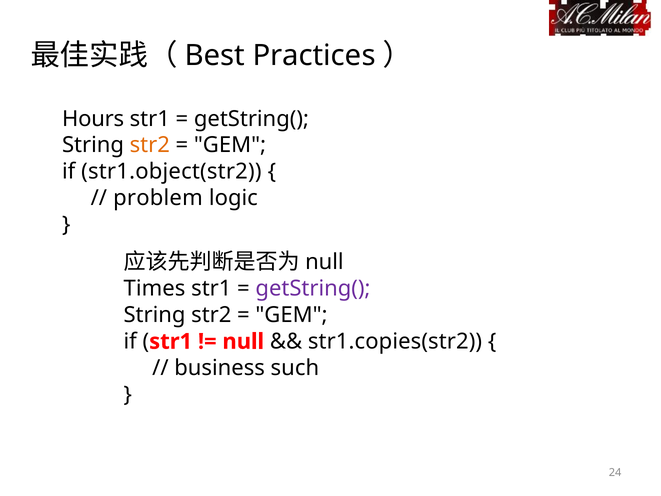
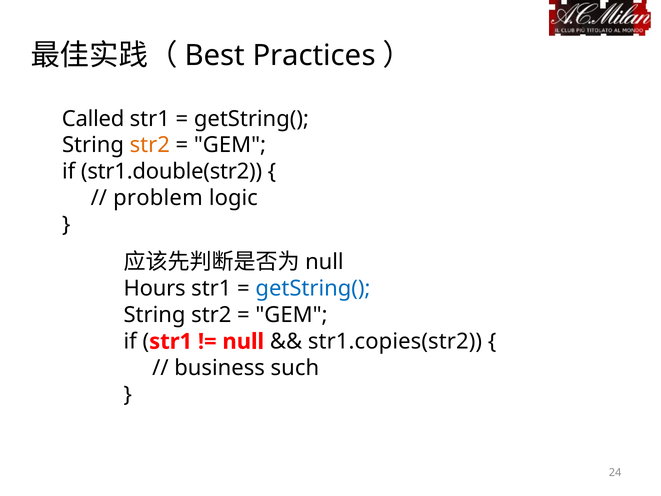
Hours: Hours -> Called (93, 119)
str1.object(str2: str1.object(str2 -> str1.double(str2 (172, 172)
Times: Times -> Hours (155, 288)
getString( colour: purple -> blue (313, 288)
